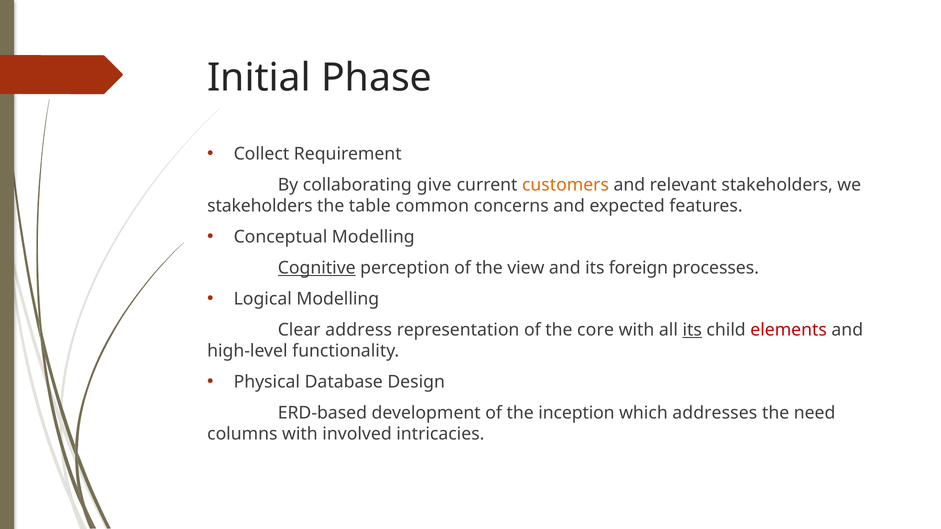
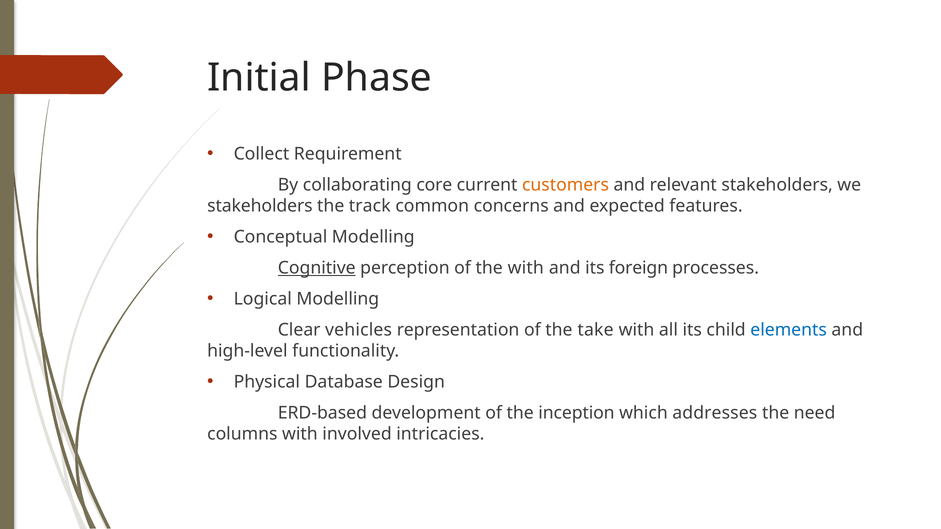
give: give -> core (434, 185)
table: table -> track (370, 206)
the view: view -> with (526, 268)
address: address -> vehicles (359, 330)
core: core -> take (596, 330)
its underline: present -> none (692, 330)
elements colour: red -> blue (789, 330)
